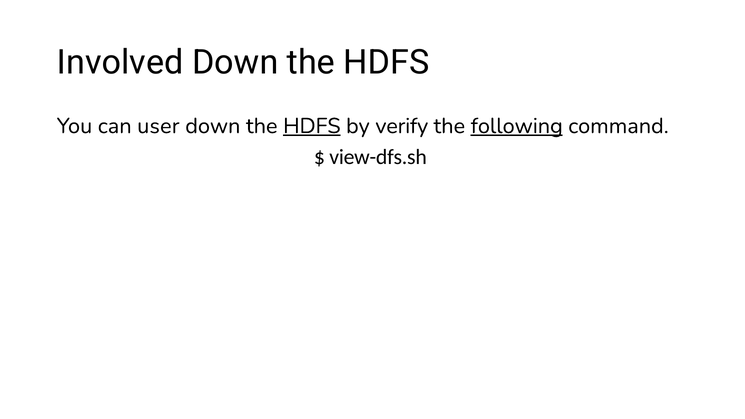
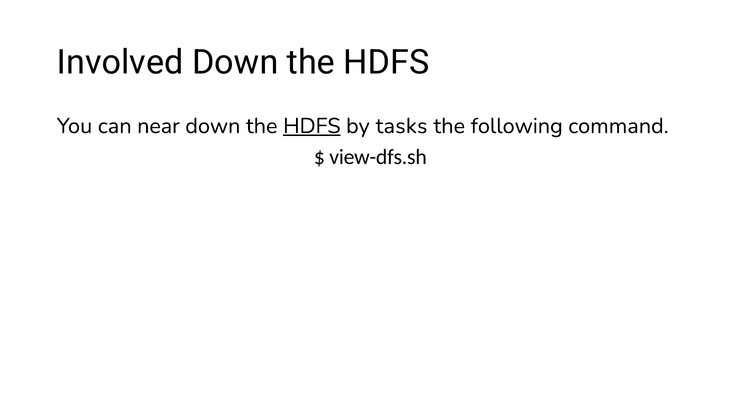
user: user -> near (158, 126)
verify: verify -> tasks (402, 126)
following underline: present -> none (517, 126)
